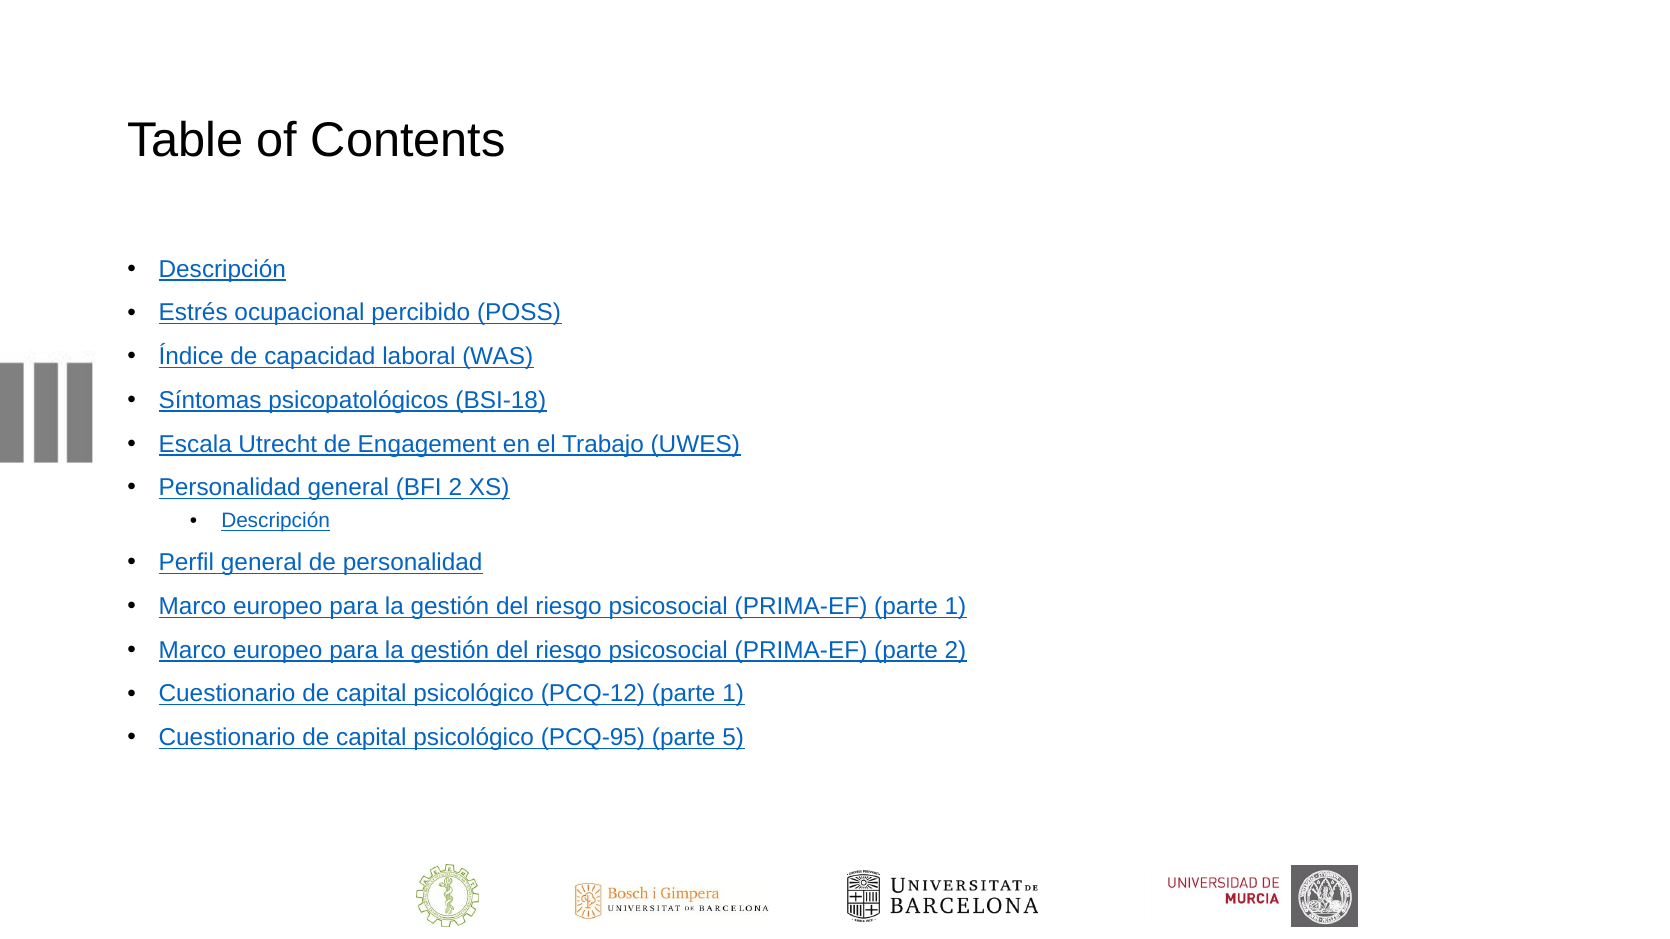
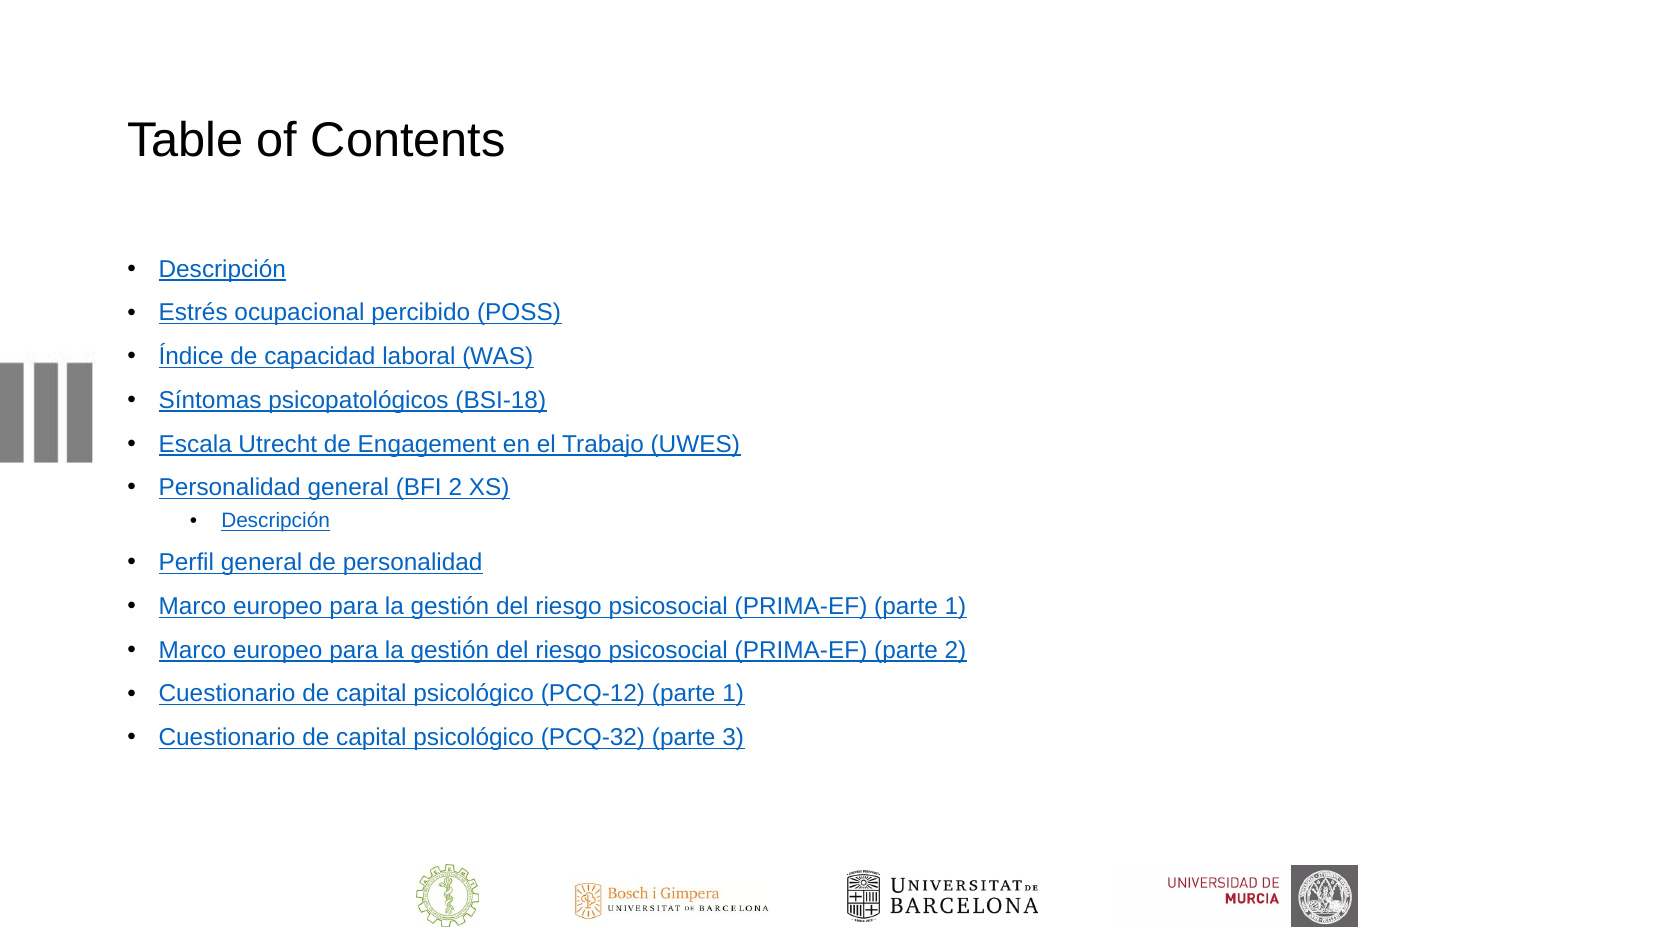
PCQ-95: PCQ-95 -> PCQ-32 (593, 738)
5: 5 -> 3 (733, 738)
